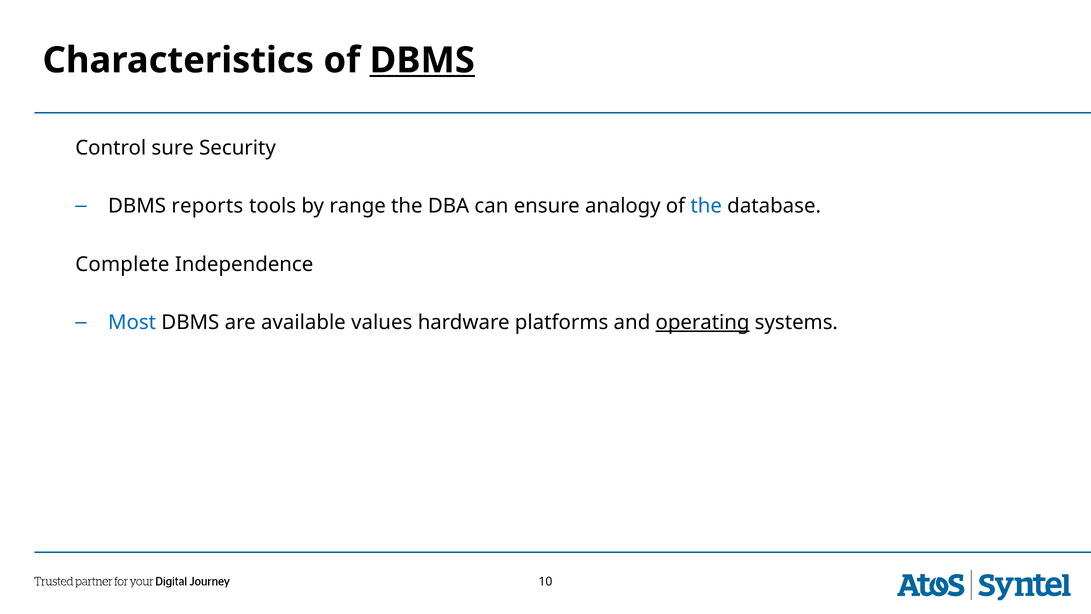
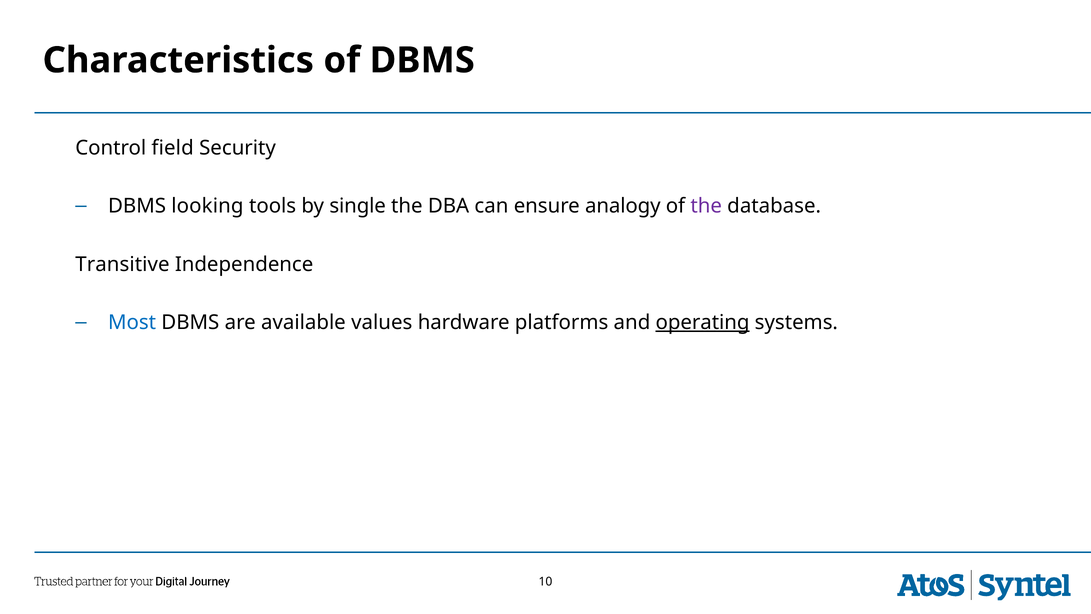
DBMS underline: present -> none (422, 60)
sure: sure -> field (173, 148)
reports: reports -> looking (207, 206)
range: range -> single (358, 206)
the colour: blue -> purple (706, 206)
Complete: Complete -> Transitive (122, 264)
